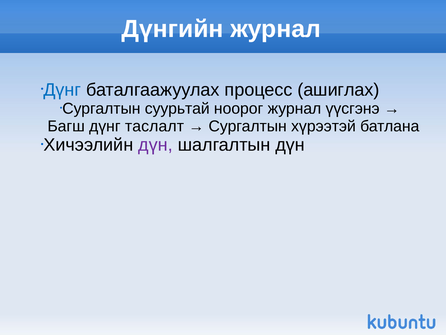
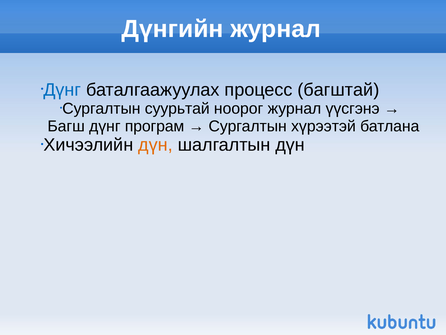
ашиглах: ашиглах -> багштай (338, 90)
таслалт: таслалт -> програм (155, 126)
дүн colour: purple -> orange (156, 145)
